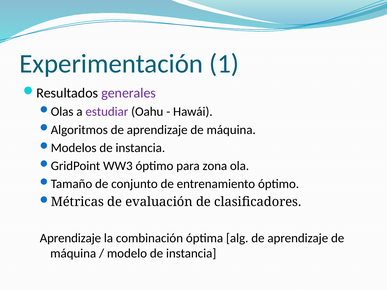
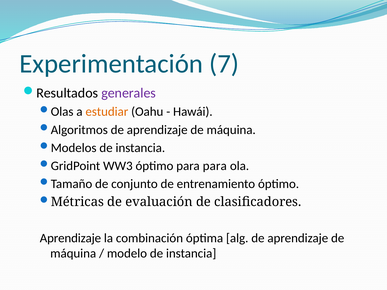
1: 1 -> 7 (224, 64)
estudiar colour: purple -> orange (107, 112)
para zona: zona -> para (215, 166)
